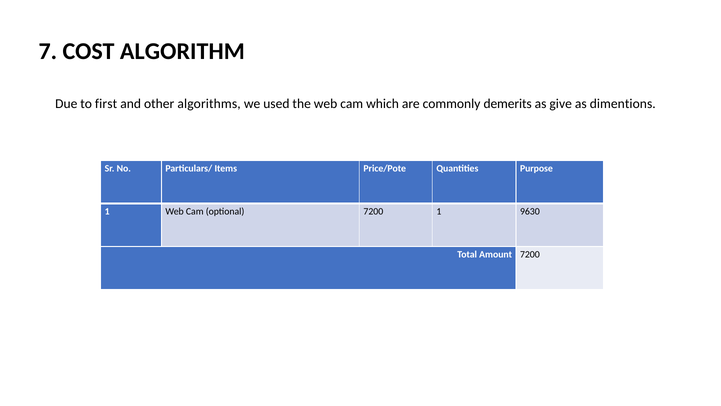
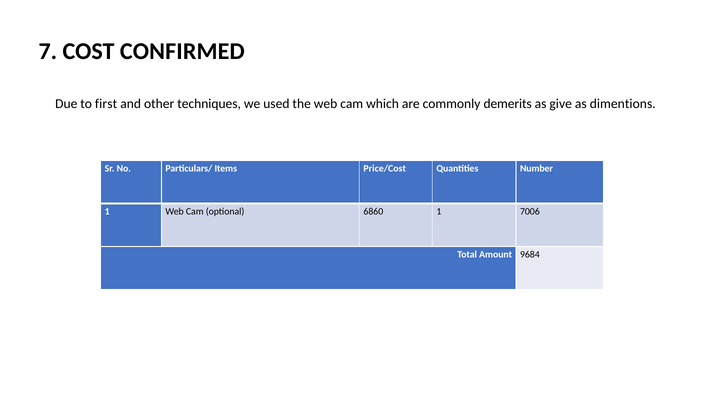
ALGORITHM: ALGORITHM -> CONFIRMED (182, 51)
algorithms: algorithms -> techniques (209, 104)
Price/Pote: Price/Pote -> Price/Cost (385, 168)
Purpose: Purpose -> Number (536, 168)
optional 7200: 7200 -> 6860 (373, 211)
9630: 9630 -> 7006 (530, 211)
Amount 7200: 7200 -> 9684 (530, 254)
